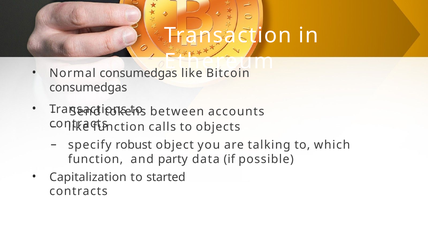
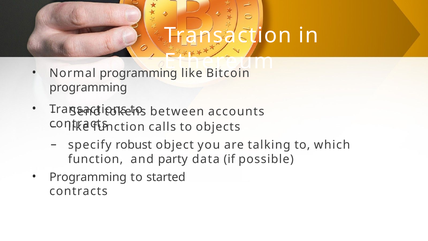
Normal consumedgas: consumedgas -> programming (138, 73)
consumedgas: consumedgas -> programming (88, 88)
Capitalization: Capitalization -> Programming (88, 177)
